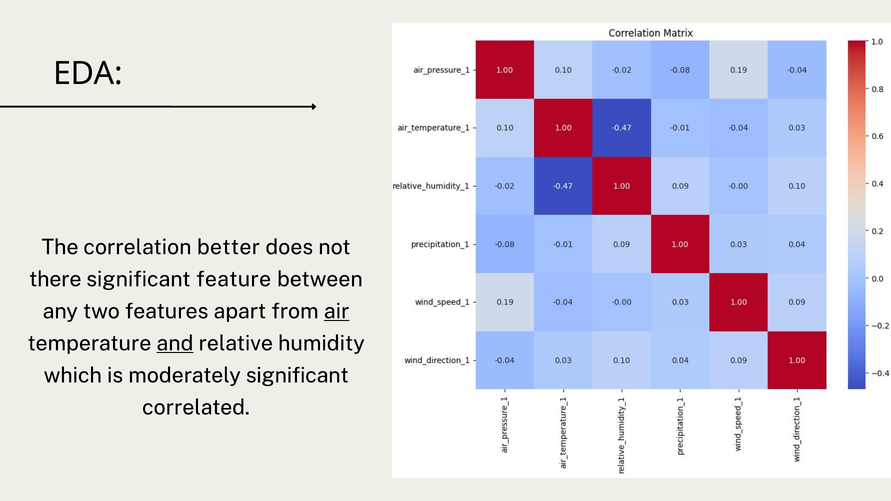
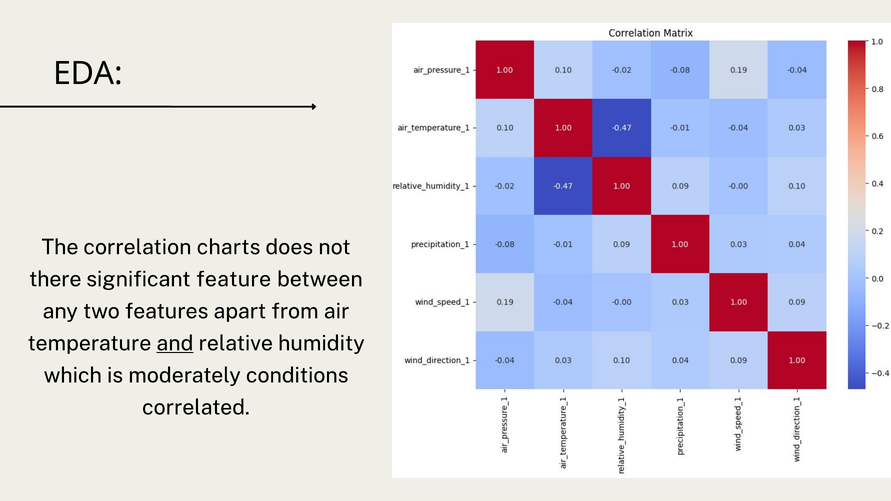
better: better -> charts (229, 247)
air underline: present -> none (337, 311)
moderately significant: significant -> conditions (297, 375)
